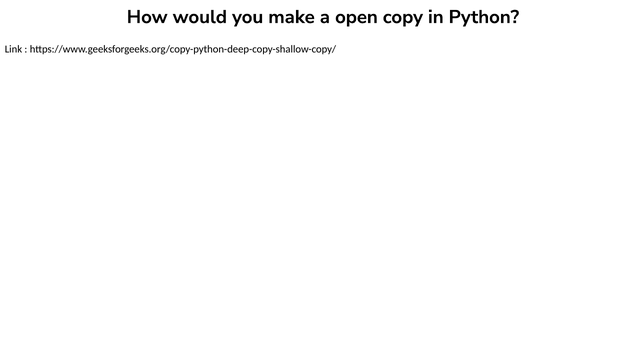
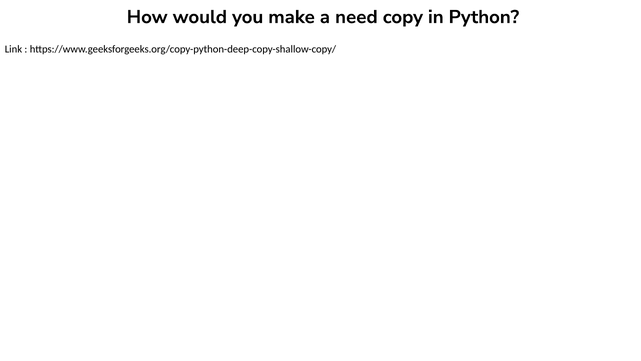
open: open -> need (356, 17)
